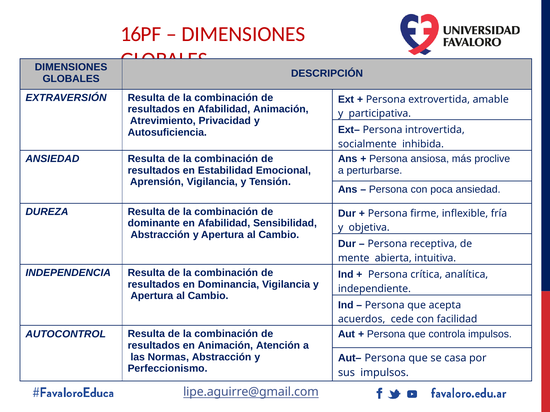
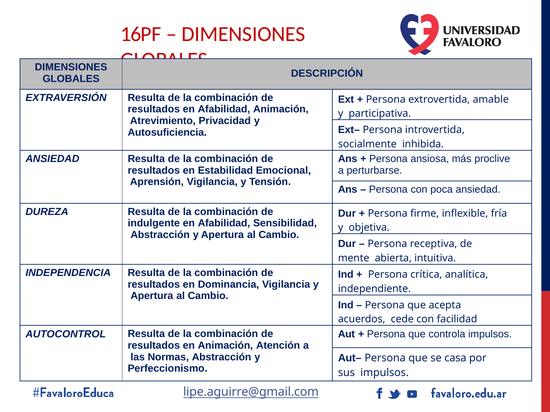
dominante: dominante -> indulgente (154, 223)
